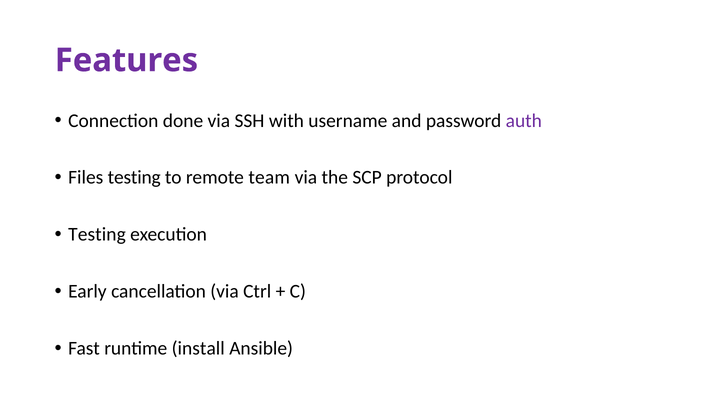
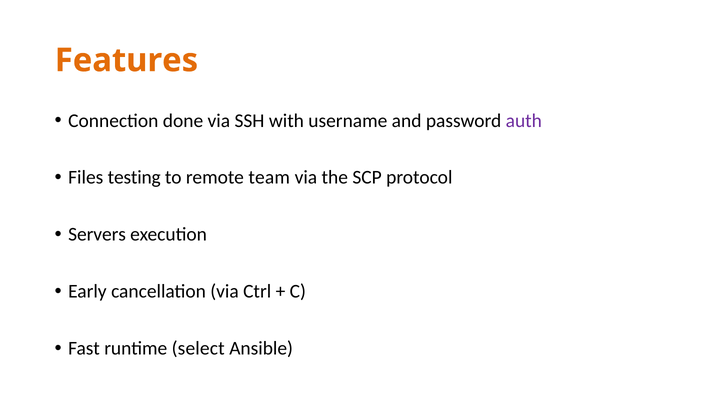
Features colour: purple -> orange (126, 60)
Testing: Testing -> Servers (97, 234)
install: install -> select (198, 348)
